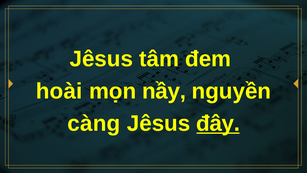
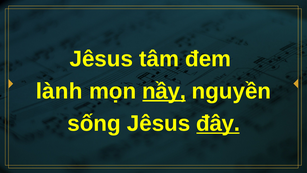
hoài: hoài -> lành (59, 91)
nầy underline: none -> present (164, 91)
càng: càng -> sống (94, 123)
